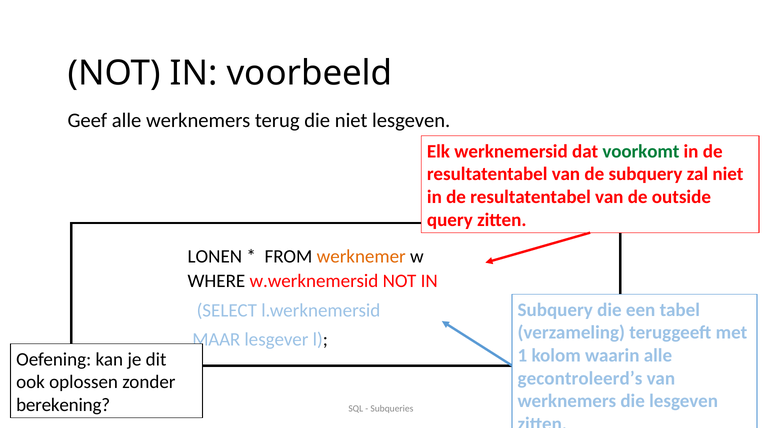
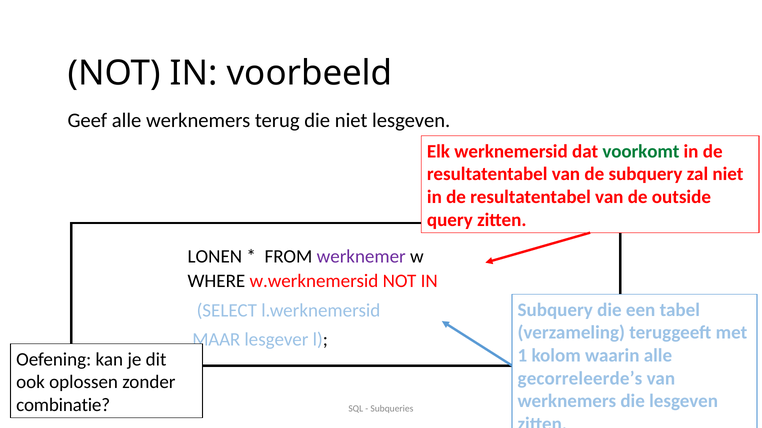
werknemer colour: orange -> purple (361, 257)
gecontroleerd’s: gecontroleerd’s -> gecorreleerde’s (580, 379)
berekening: berekening -> combinatie (63, 405)
